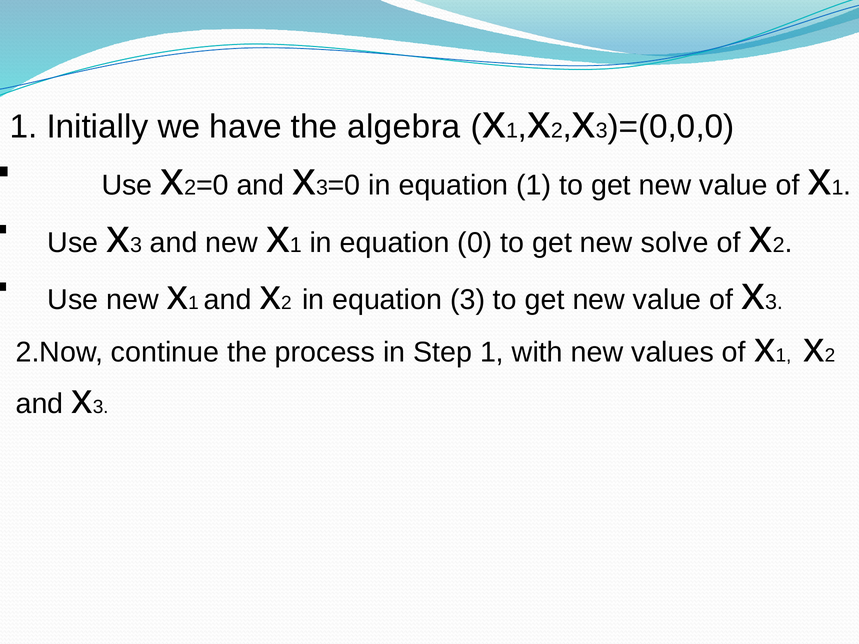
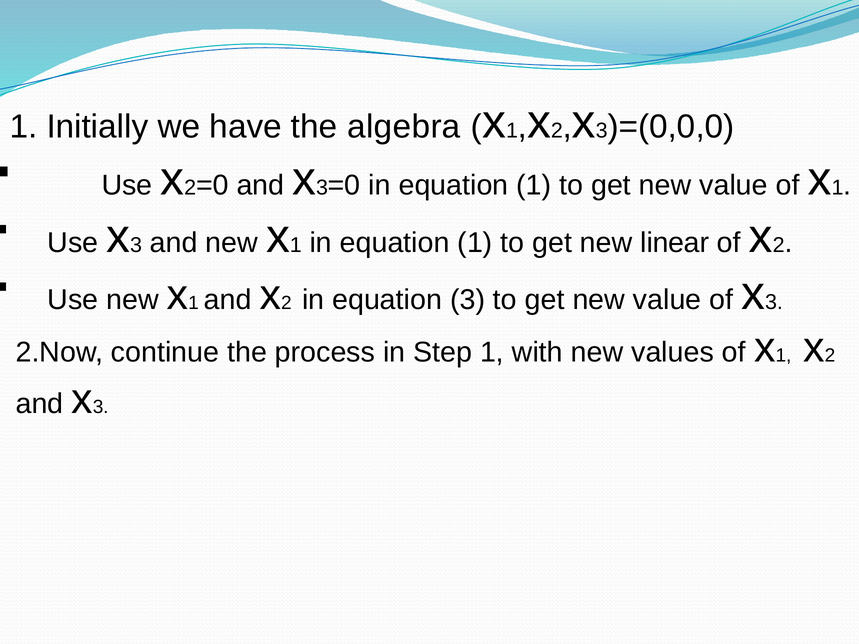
1 in equation 0: 0 -> 1 (475, 243)
solve: solve -> linear (675, 243)
